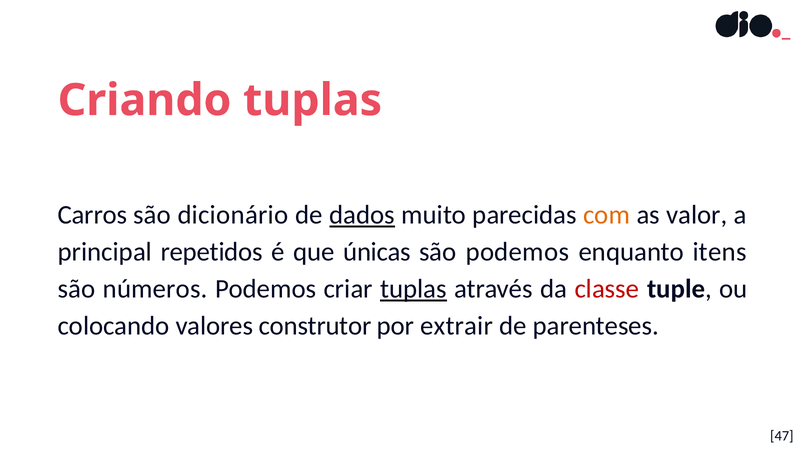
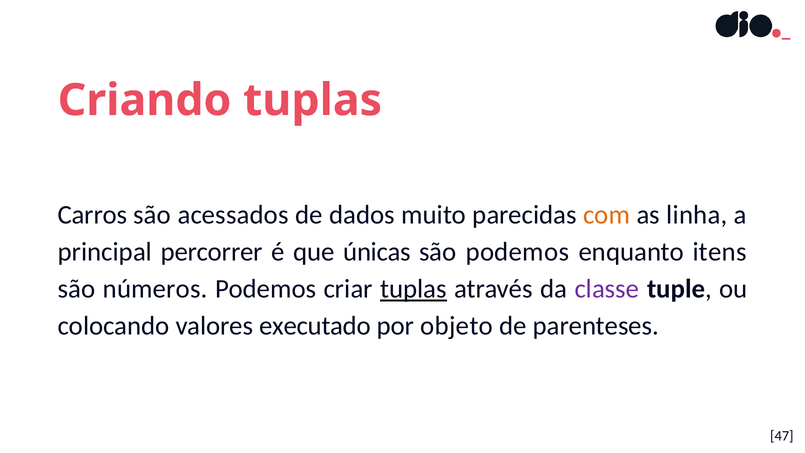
dicionário: dicionário -> acessados (233, 215)
dados underline: present -> none (362, 215)
valor: valor -> linha (697, 215)
repetidos: repetidos -> percorrer (212, 252)
classe colour: red -> purple (607, 289)
construtor: construtor -> executado (315, 326)
extrair: extrair -> objeto (457, 326)
